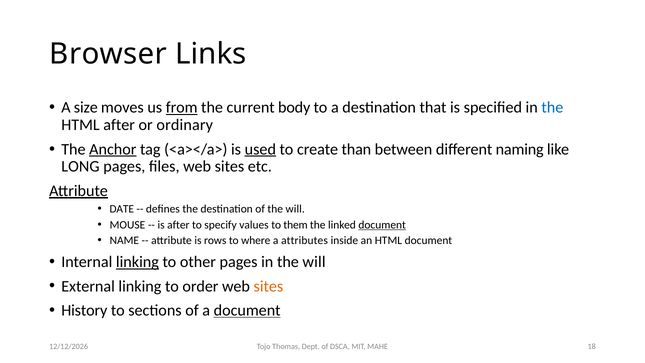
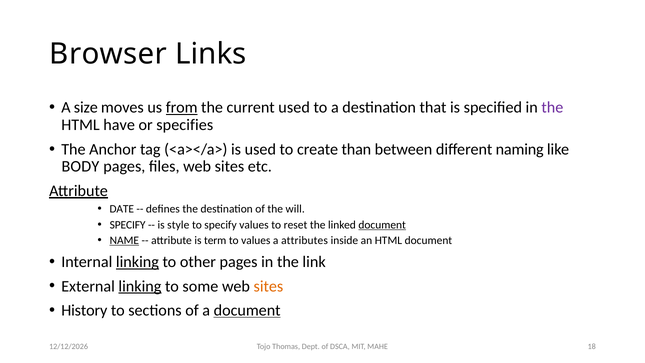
current body: body -> used (294, 108)
the colour: blue -> purple (552, 108)
HTML after: after -> have (119, 125)
ordinary: ordinary -> specifies (185, 125)
Anchor underline: present -> none (113, 149)
used underline: present -> none (260, 149)
LONG: LONG -> BODY (80, 167)
MOUSE: MOUSE -> SPECIFY (128, 225)
is after: after -> style (178, 225)
them: them -> reset (296, 225)
NAME underline: none -> present (124, 240)
rows: rows -> term (215, 240)
to where: where -> values (256, 240)
in the will: will -> link (314, 262)
linking underline: none -> present (140, 286)
order: order -> some (200, 286)
